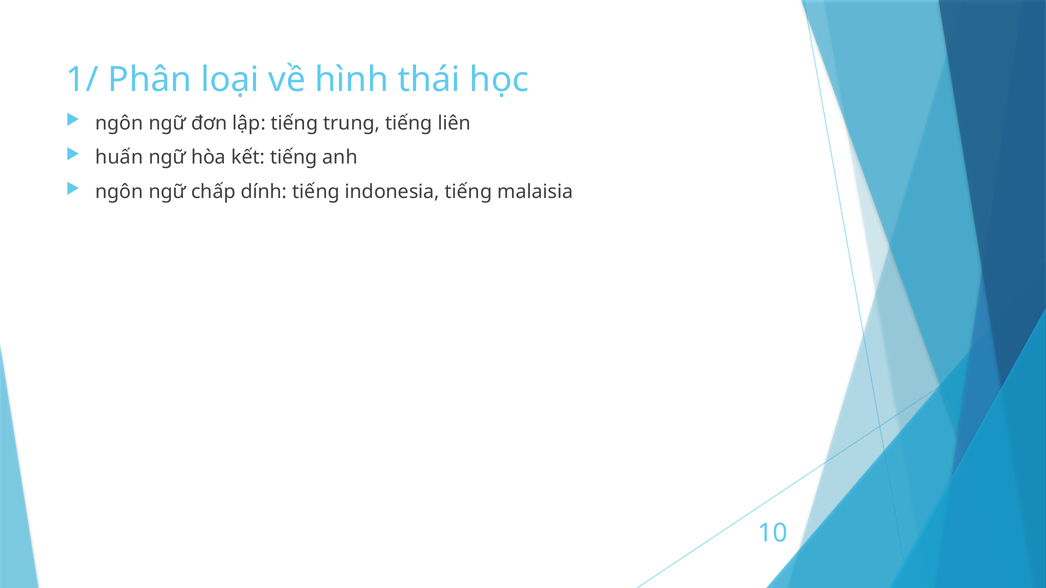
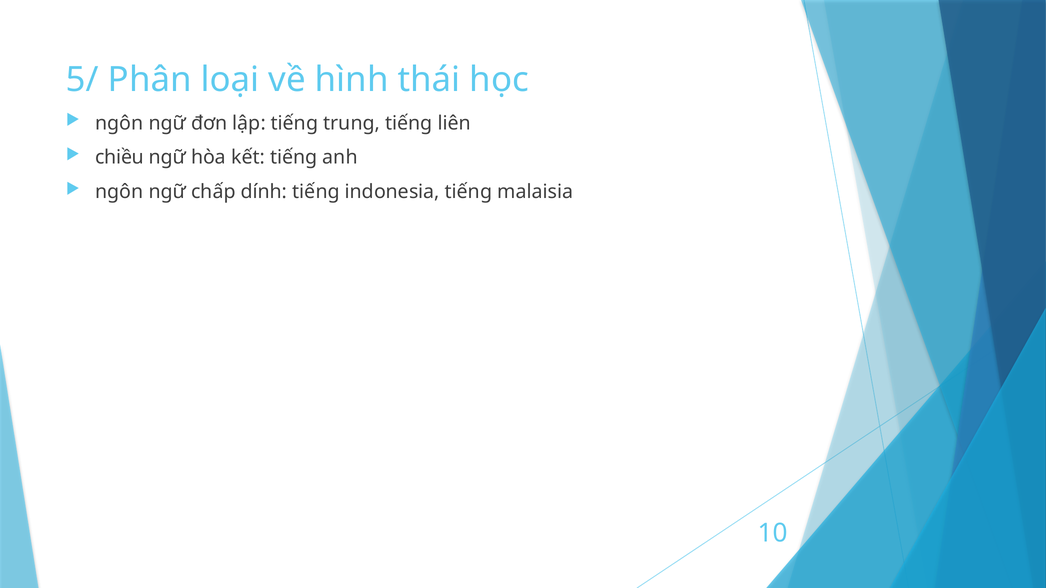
1/: 1/ -> 5/ (82, 80)
huấn: huấn -> chiều (119, 158)
